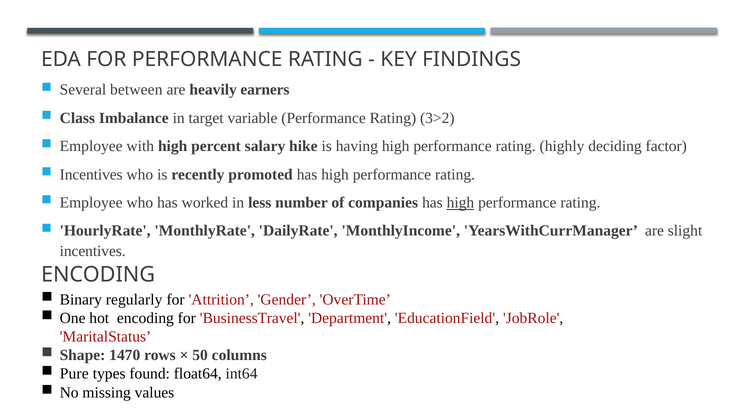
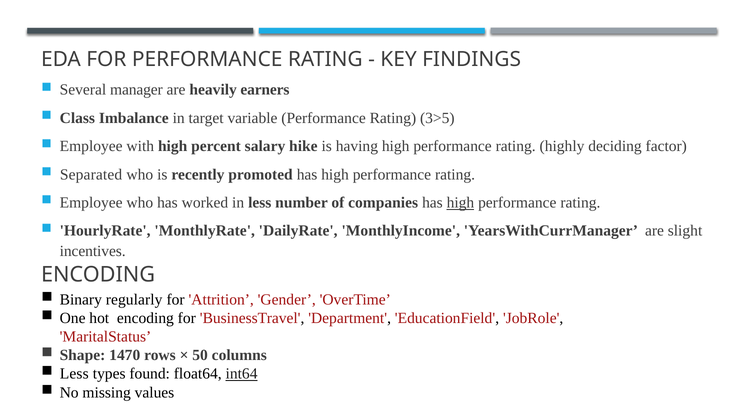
between: between -> manager (136, 90)
3>2: 3>2 -> 3>5 (437, 118)
Incentives: Incentives -> Separated (91, 175)
Pure: Pure -> Less (74, 374)
int64 underline: none -> present (242, 374)
